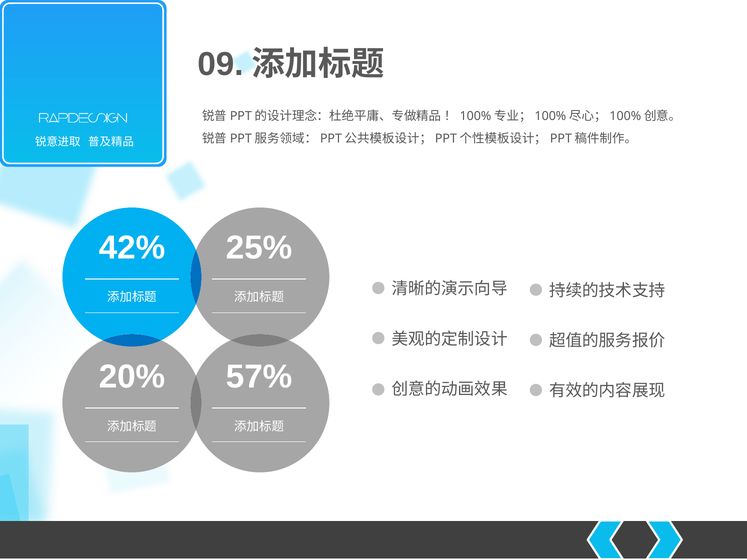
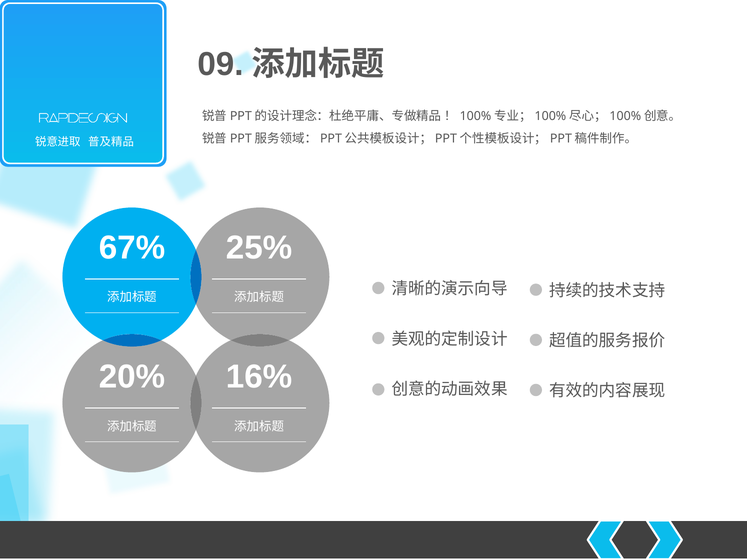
42%: 42% -> 67% (132, 248)
57%: 57% -> 16% (259, 377)
